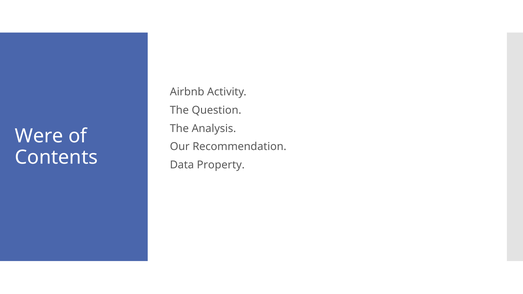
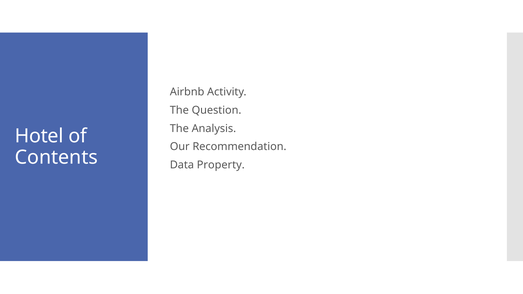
Were: Were -> Hotel (39, 136)
